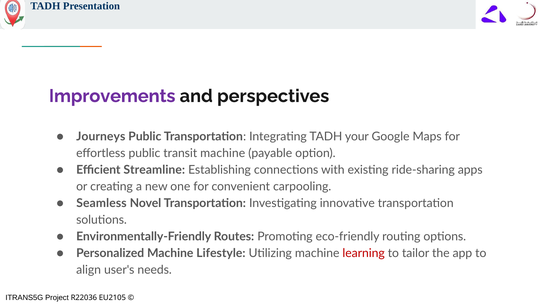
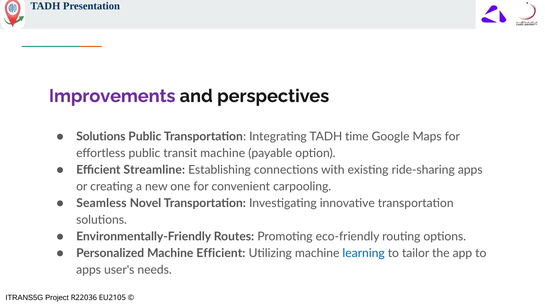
Journeys: Journeys -> Solutions (101, 137)
your: your -> time (357, 137)
Machine Lifestyle: Lifestyle -> Efficient (221, 254)
learning colour: red -> blue (364, 254)
align: align -> apps (89, 270)
